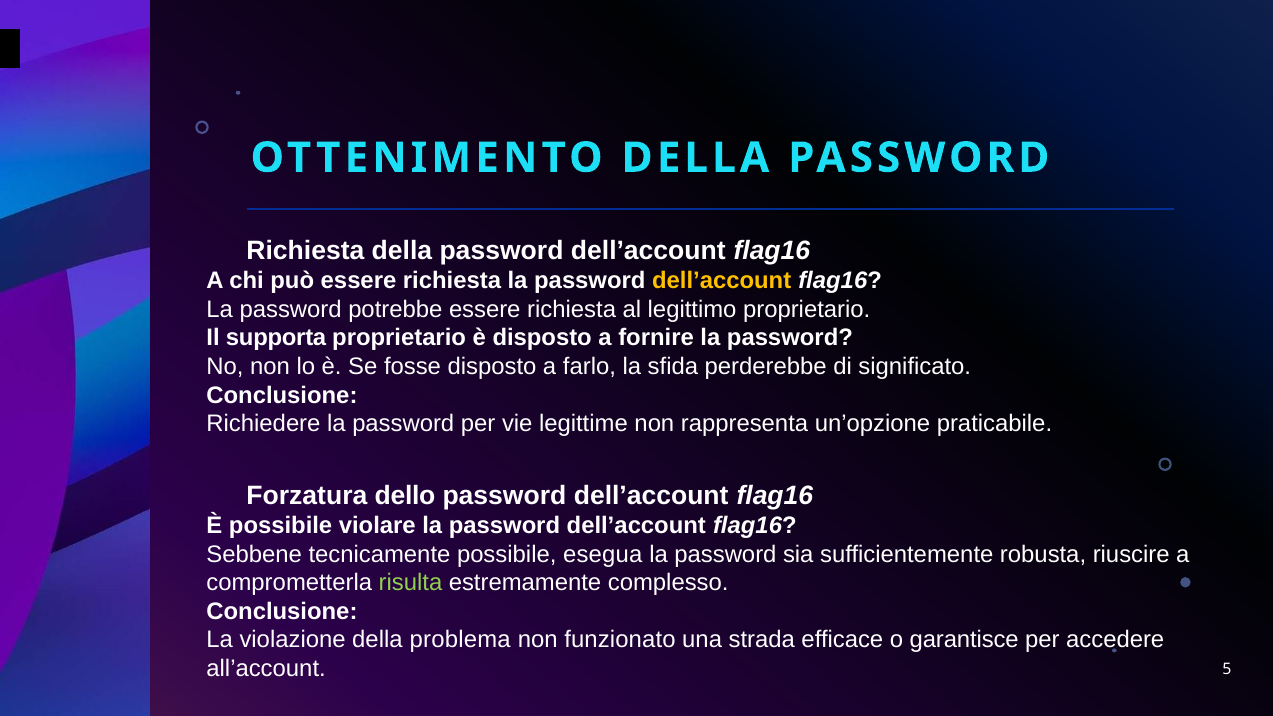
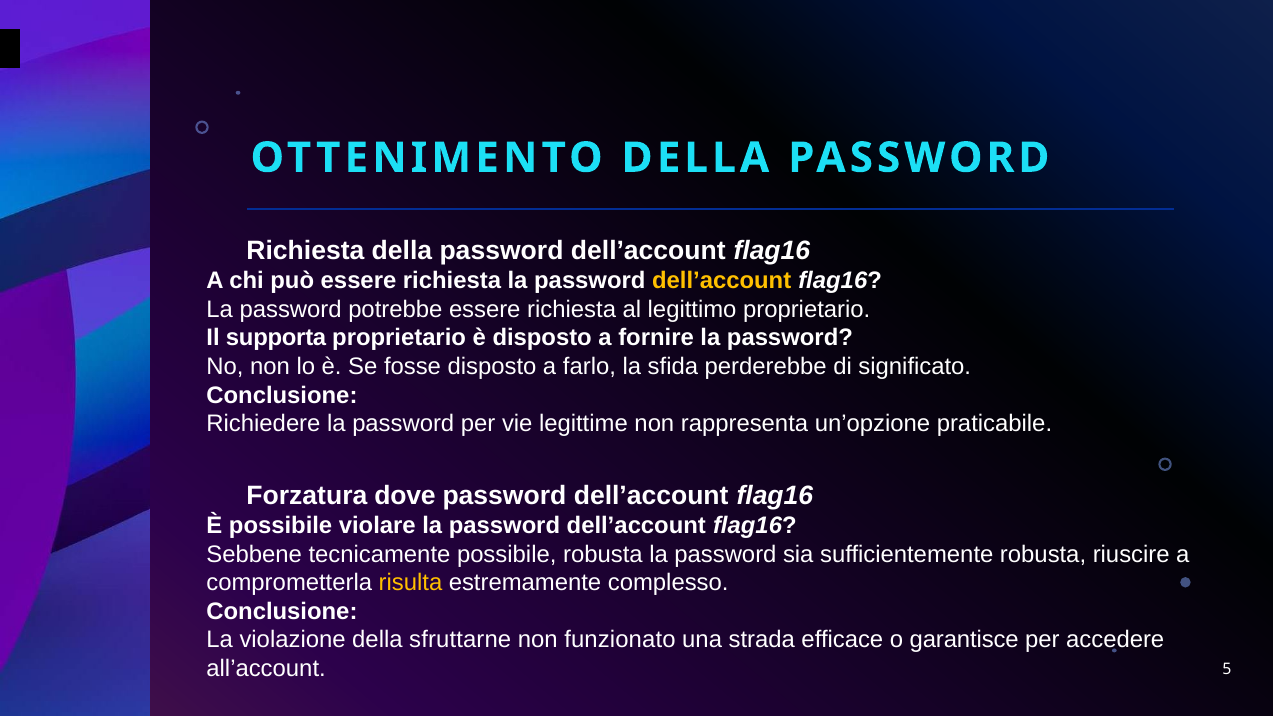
dello: dello -> dove (405, 495)
possibile esegua: esegua -> robusta (603, 554)
risulta colour: light green -> yellow (410, 583)
problema: problema -> sfruttarne (460, 640)
